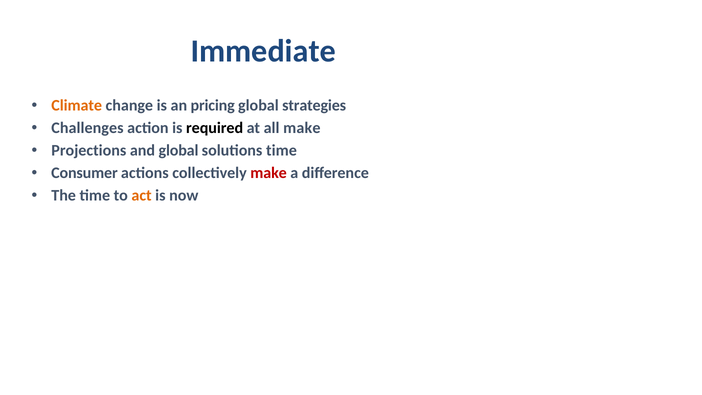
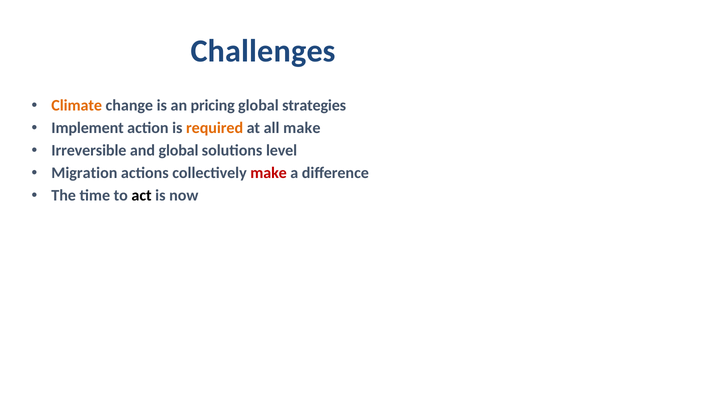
Immediate: Immediate -> Challenges (263, 51)
Challenges: Challenges -> Implement (88, 128)
required colour: black -> orange (215, 128)
Projections: Projections -> Irreversible (89, 151)
solutions time: time -> level (282, 151)
Consumer: Consumer -> Migration (84, 173)
act colour: orange -> black (142, 196)
